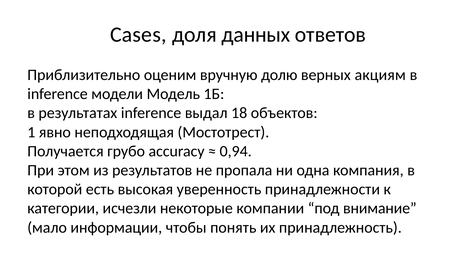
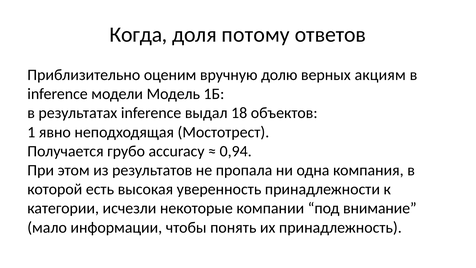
Cases: Cases -> Когда (139, 35)
данных: данных -> потому (256, 35)
